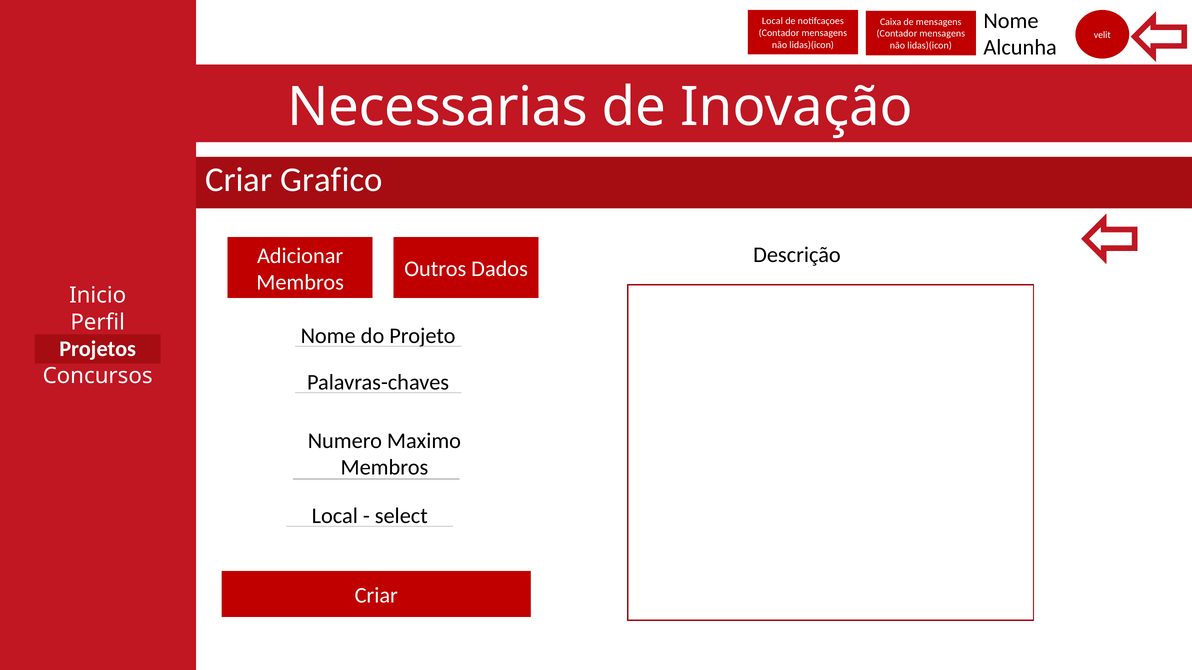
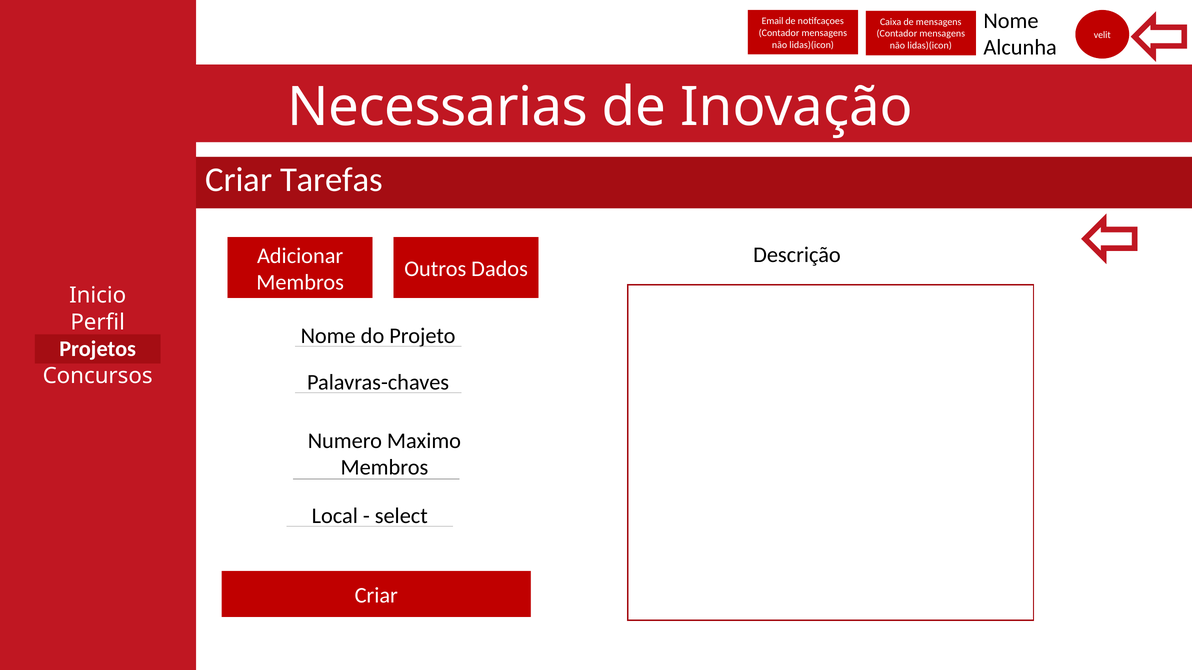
Local: Local -> Email (773, 21)
Grafico: Grafico -> Tarefas (332, 180)
